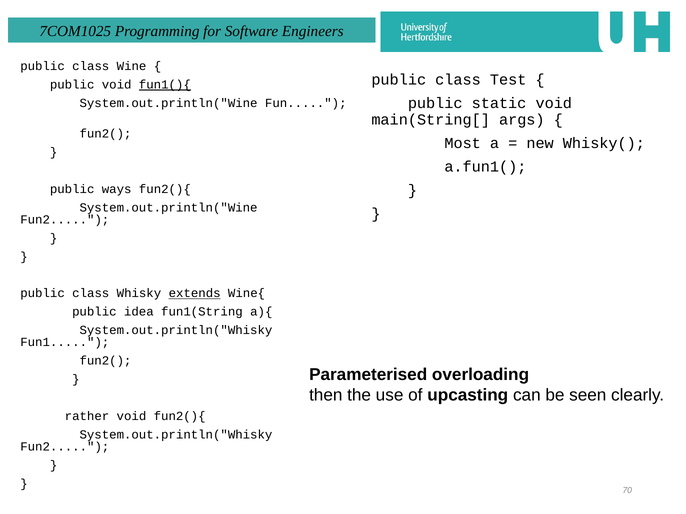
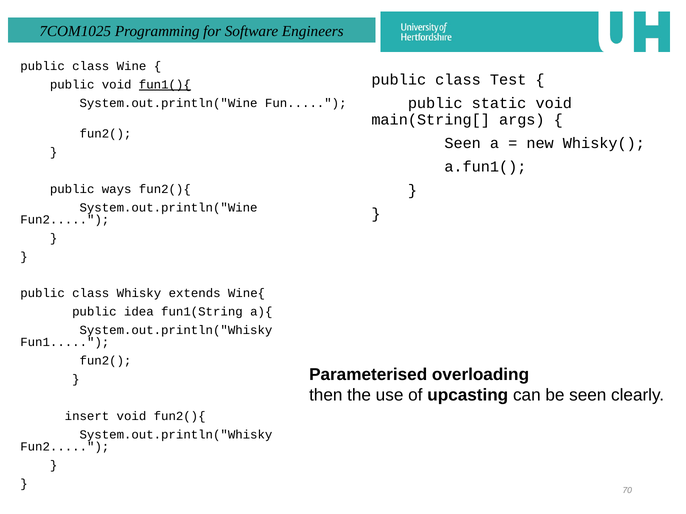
Most: Most -> Seen (463, 143)
extends underline: present -> none (195, 294)
rather: rather -> insert (87, 417)
